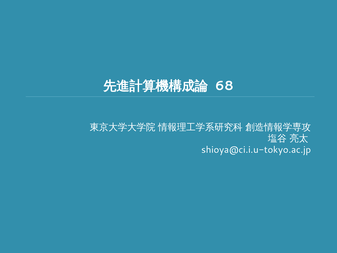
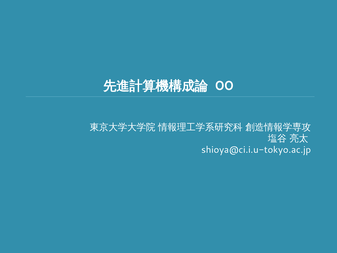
68: 68 -> 00 (224, 86)
